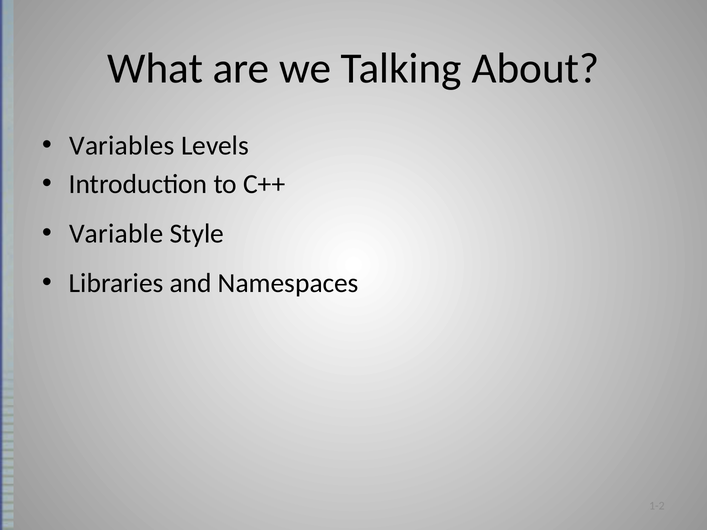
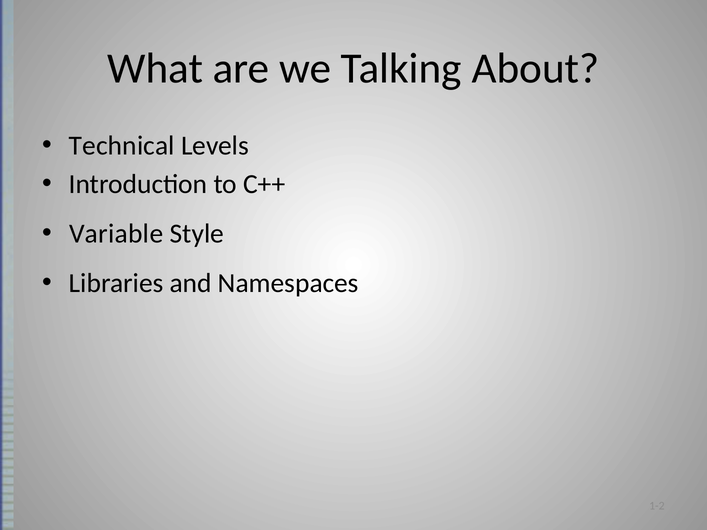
Variables: Variables -> Technical (122, 146)
